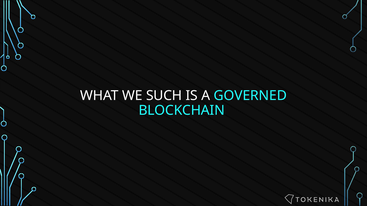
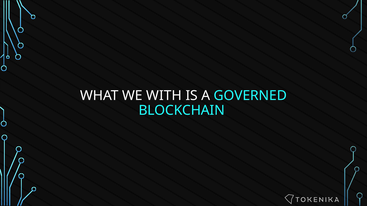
SUCH: SUCH -> WITH (164, 96)
